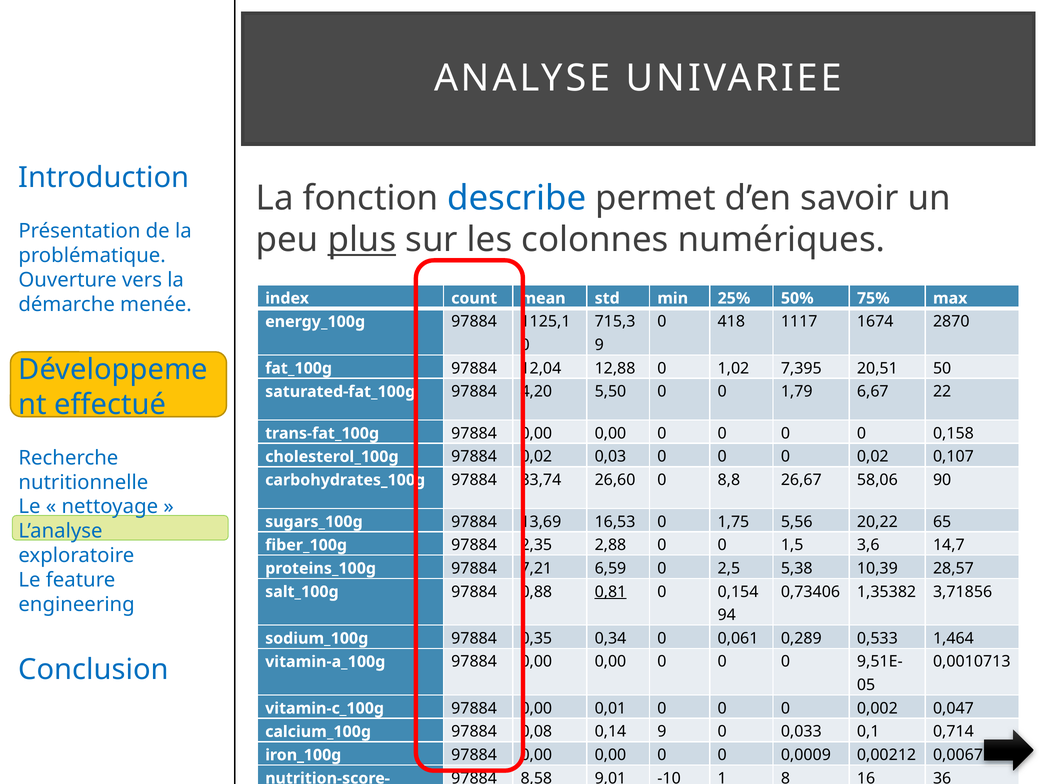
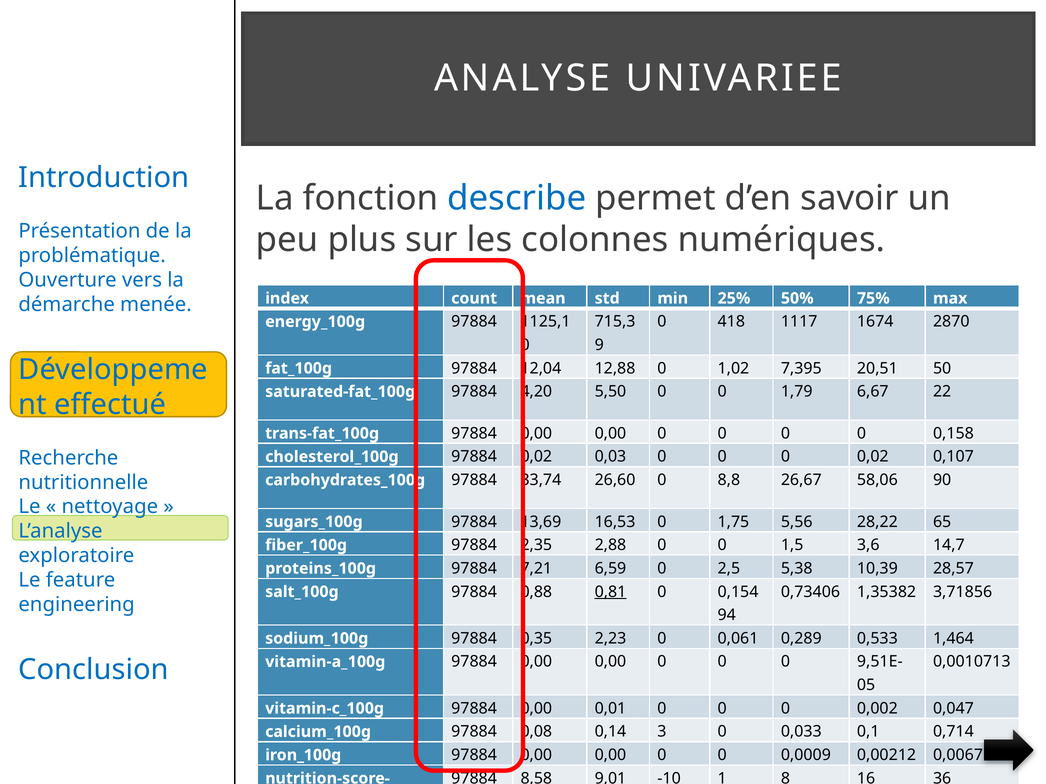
plus underline: present -> none (362, 240)
20,22: 20,22 -> 28,22 (877, 522)
0,34: 0,34 -> 2,23 (610, 639)
0,14 9: 9 -> 3 (662, 732)
